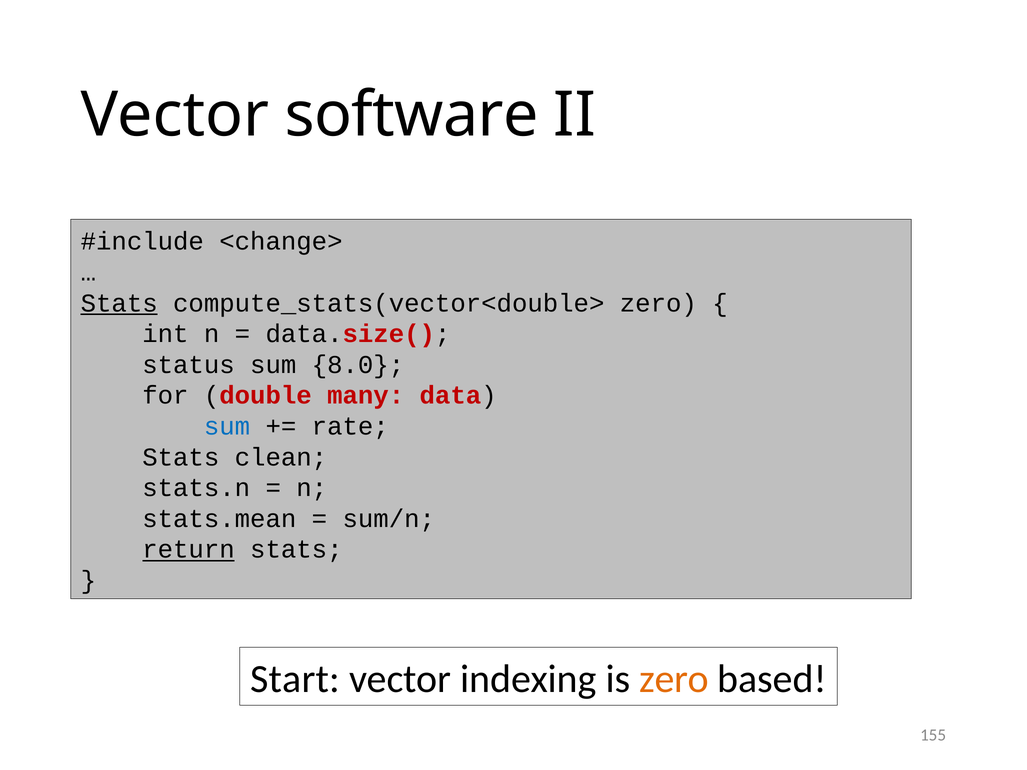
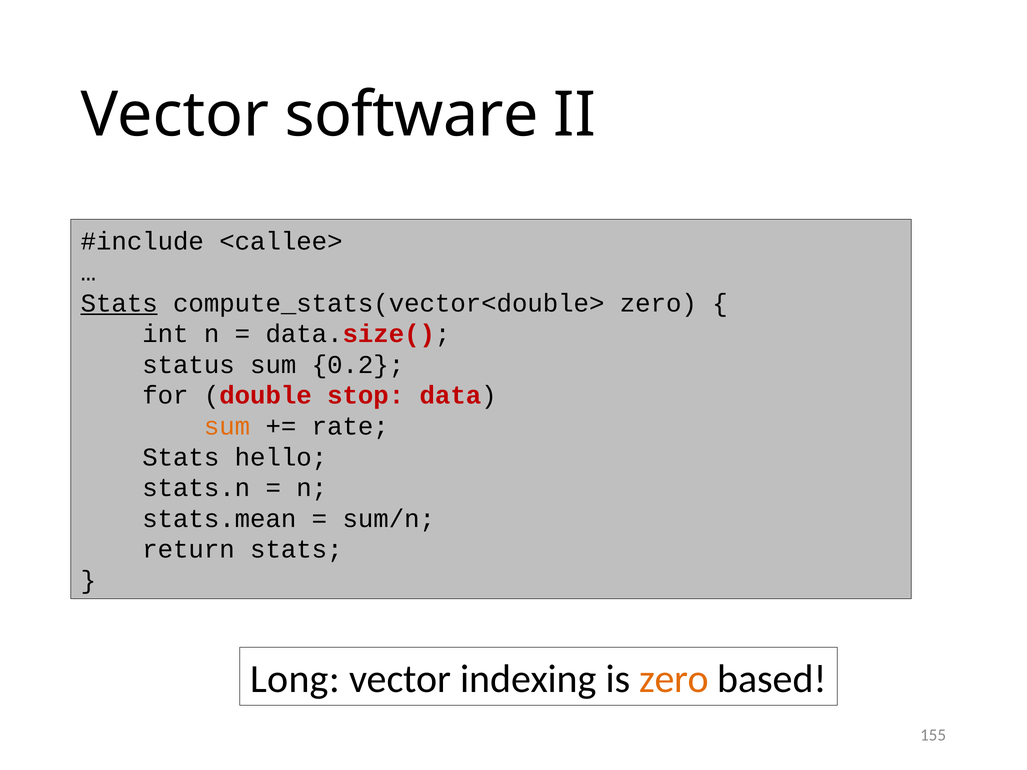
<change>: <change> -> <callee> (281, 242)
8.0: 8.0 -> 0.2 (358, 365)
many: many -> stop (366, 396)
sum colour: blue -> orange (227, 426)
clean: clean -> hello (281, 457)
return underline: present -> none (188, 550)
Start: Start -> Long (295, 679)
